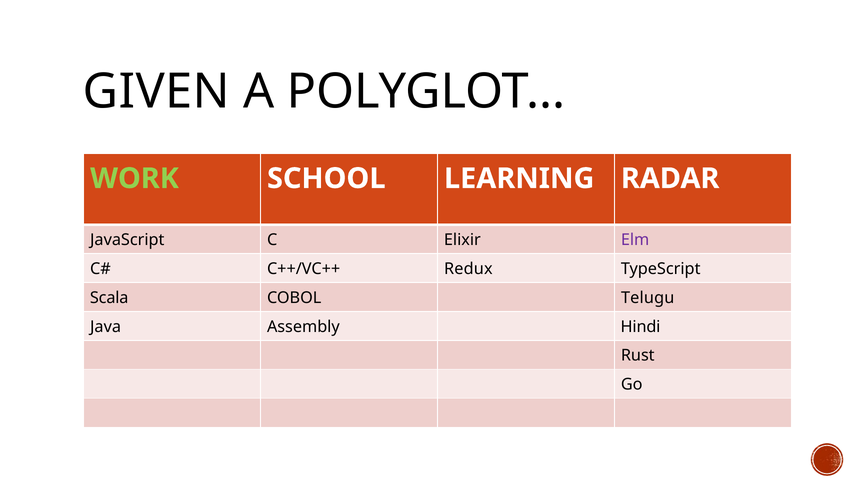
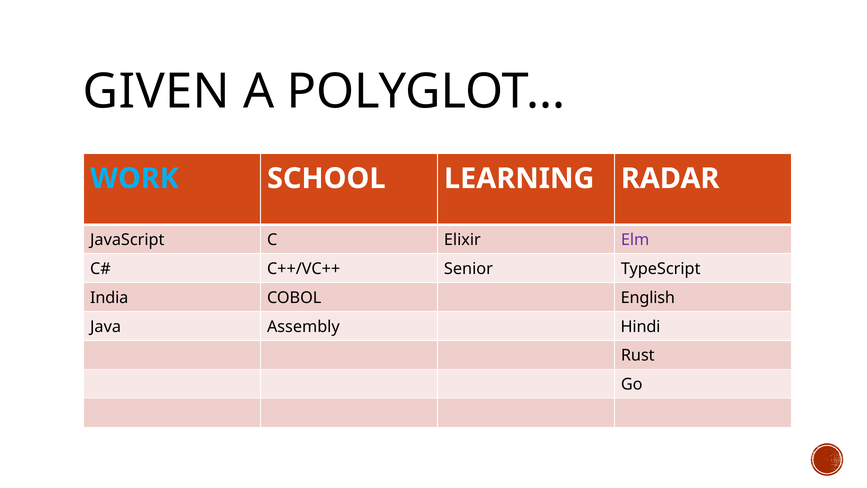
WORK colour: light green -> light blue (134, 178)
Redux: Redux -> Senior (468, 269)
Scala: Scala -> India (109, 298)
Telugu: Telugu -> English (648, 298)
